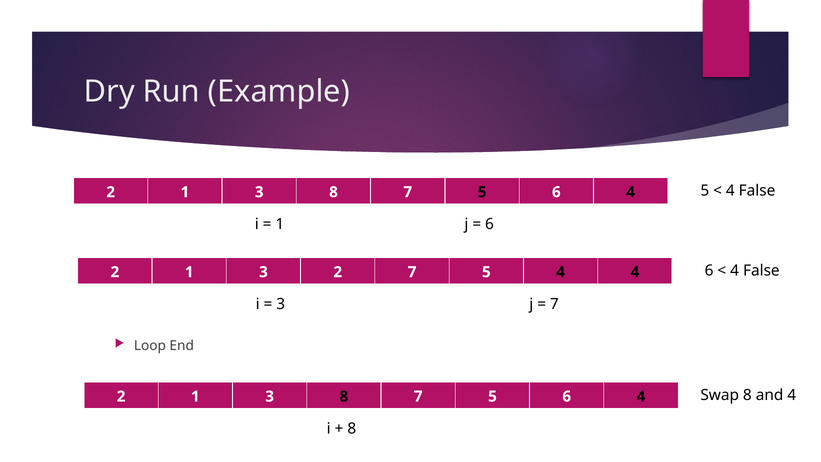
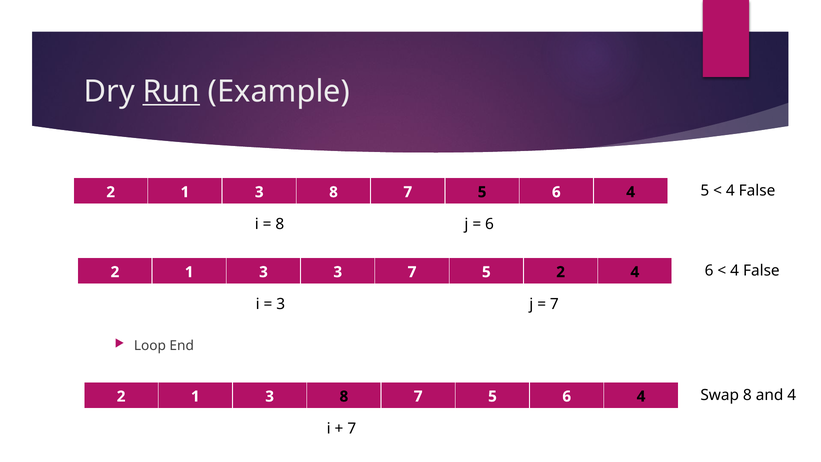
Run underline: none -> present (171, 92)
1: 1 -> 8 (280, 224)
3 2: 2 -> 3 (338, 272)
5 4: 4 -> 2 (561, 272)
8: 8 -> 7 (352, 429)
